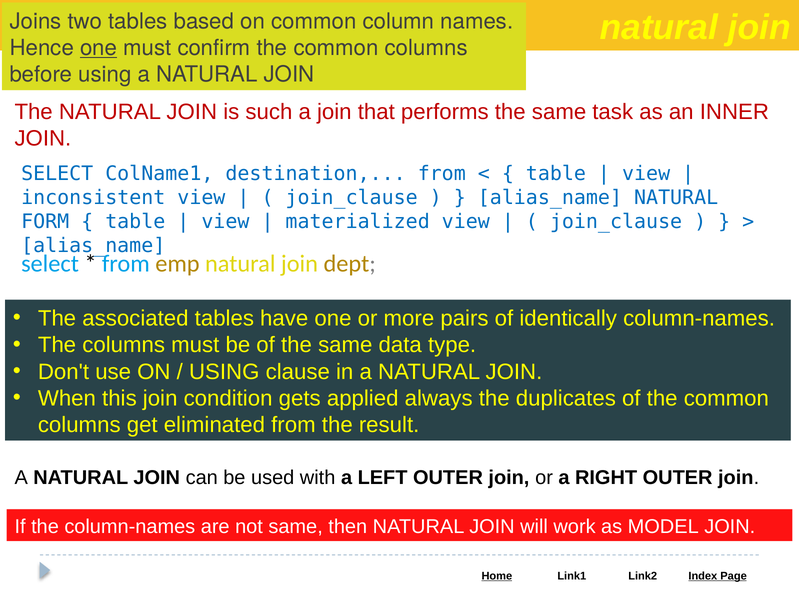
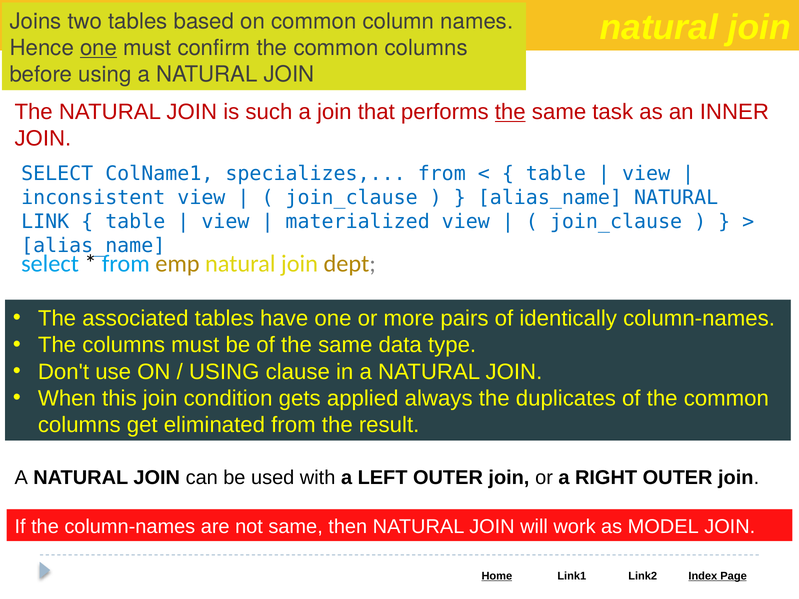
the underline: none -> present (510, 112)
destination: destination -> specializes (316, 174)
FORM: FORM -> LINK (45, 222)
